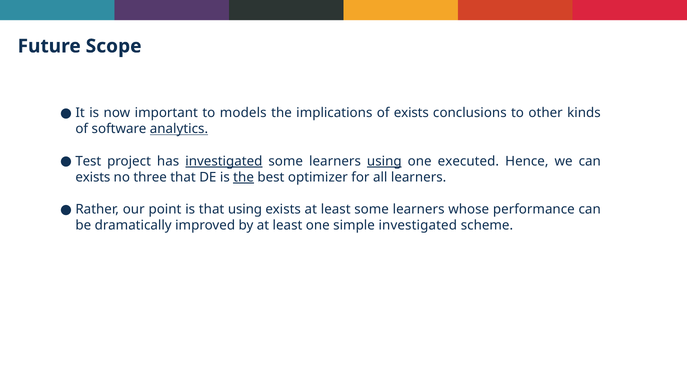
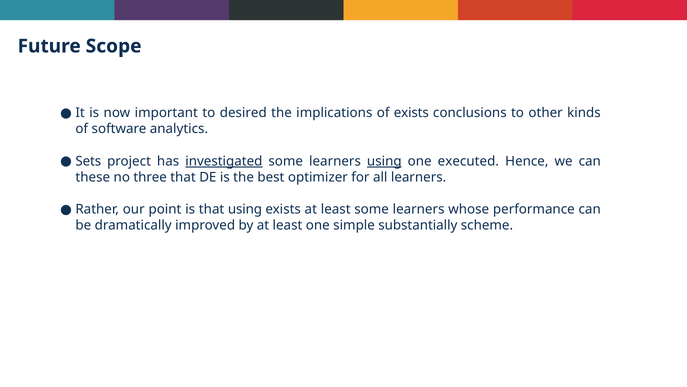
models: models -> desired (243, 113)
analytics underline: present -> none (179, 129)
Test: Test -> Sets (88, 161)
exists: exists -> these (93, 177)
the underline: present -> none (244, 177)
simple investigated: investigated -> substantially (418, 225)
